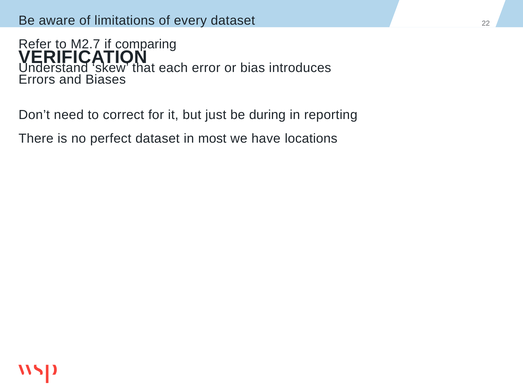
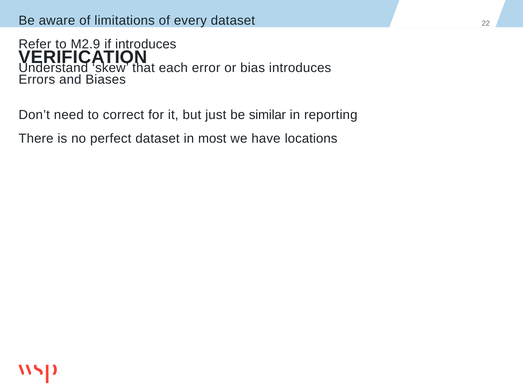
M2.7: M2.7 -> M2.9 (85, 44)
if comparing: comparing -> introduces (146, 44)
during: during -> similar (267, 115)
